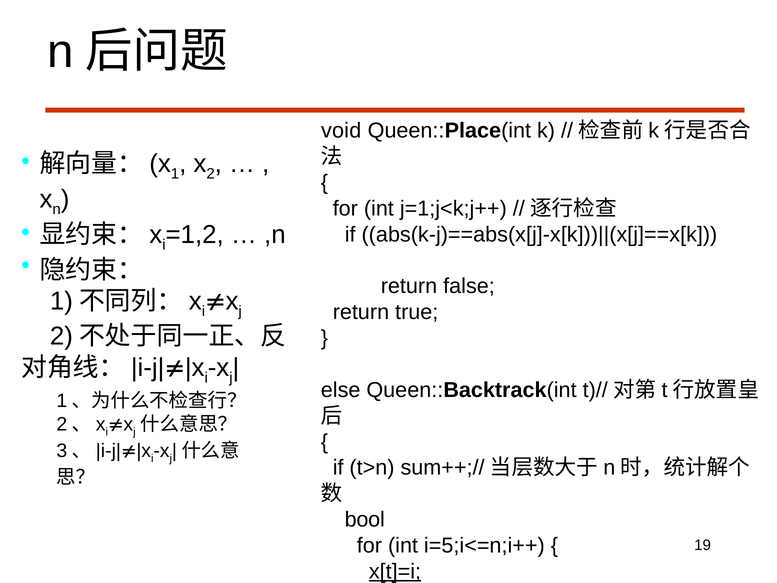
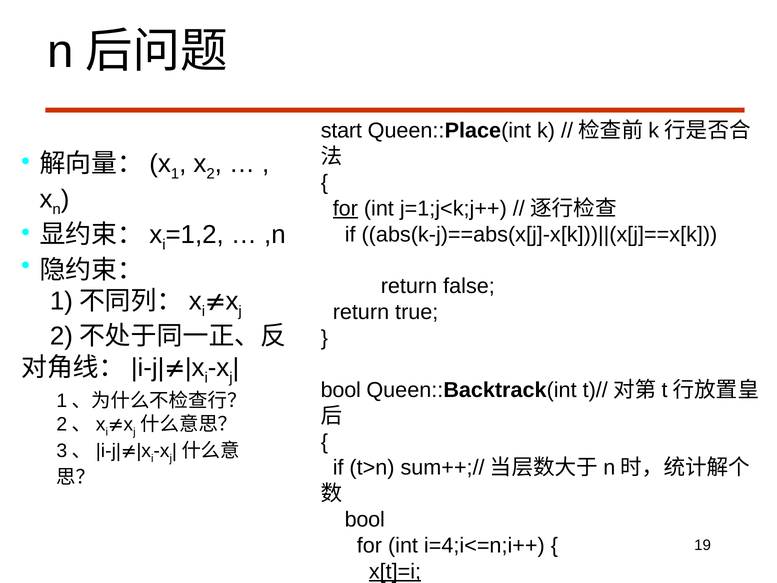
void: void -> start (341, 131)
for underline: none -> present (345, 209)
else: else -> bool (341, 390)
i=5;i<=n;i++: i=5;i<=n;i++ -> i=4;i<=n;i++ (484, 545)
